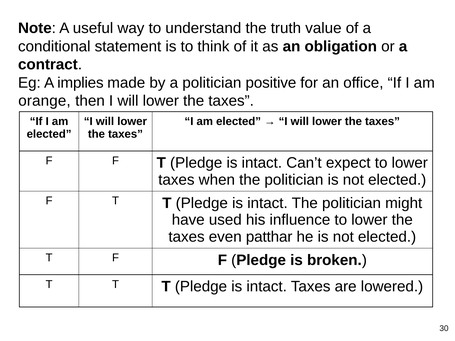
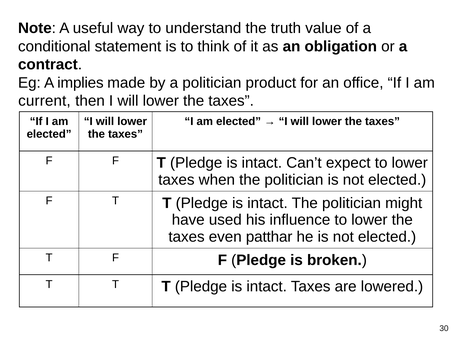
positive: positive -> product (271, 83)
orange: orange -> current (44, 101)
